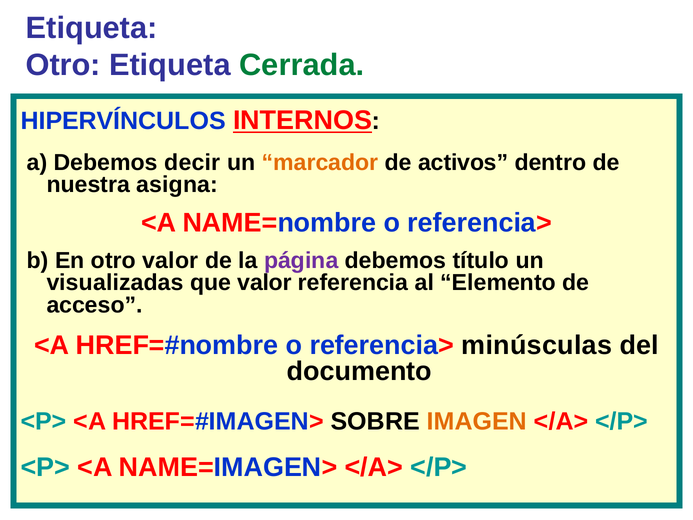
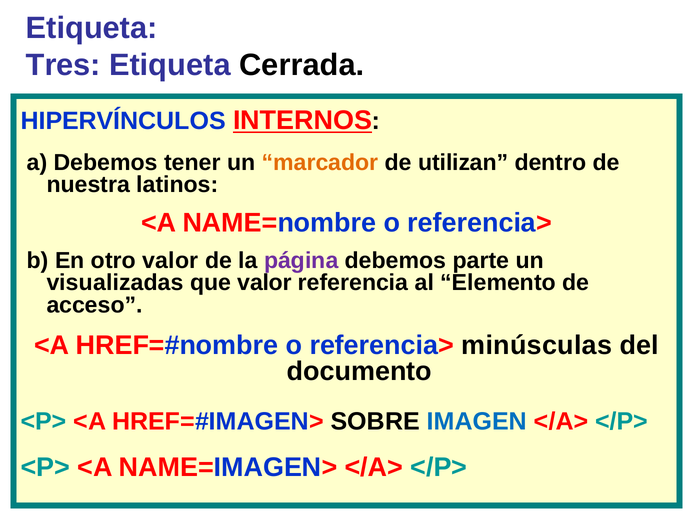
Otro: Otro -> Tres (63, 65)
Cerrada colour: green -> black (302, 65)
decir: decir -> tener (192, 162)
activos: activos -> utilizan (463, 162)
asigna: asigna -> latinos (177, 185)
título: título -> parte (481, 261)
IMAGEN colour: orange -> blue (477, 421)
